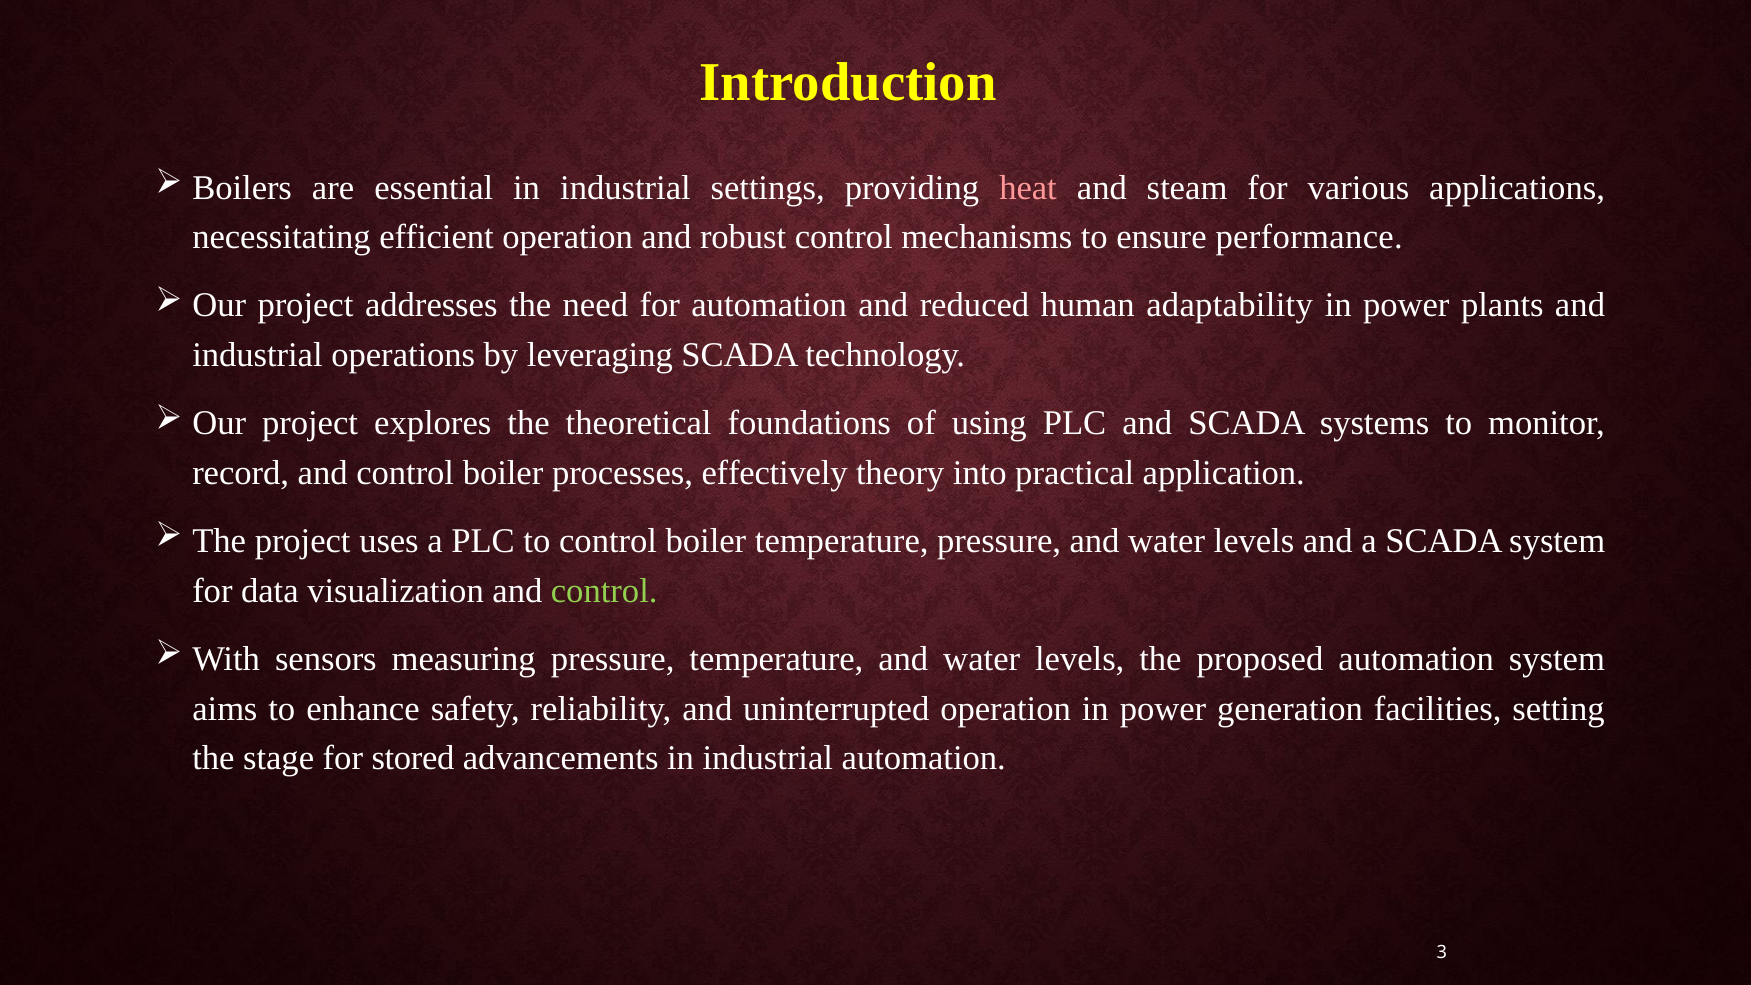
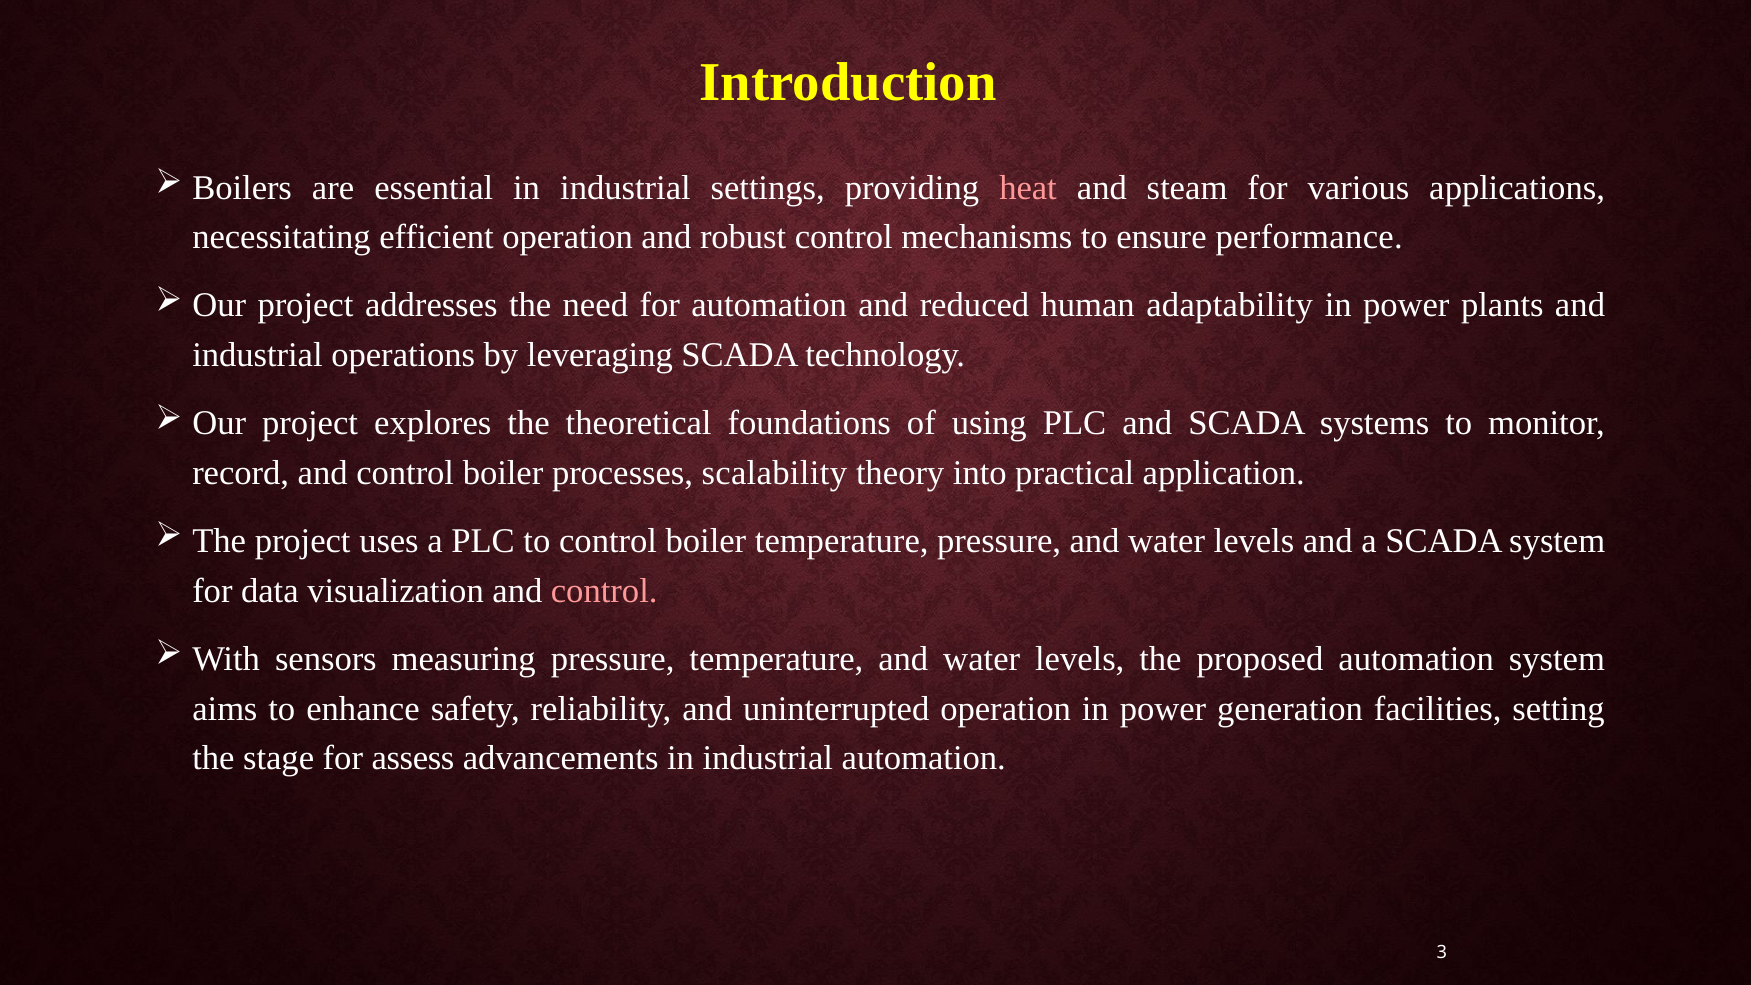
effectively: effectively -> scalability (774, 473)
control colour: light green -> pink (604, 591)
stored: stored -> assess (413, 758)
